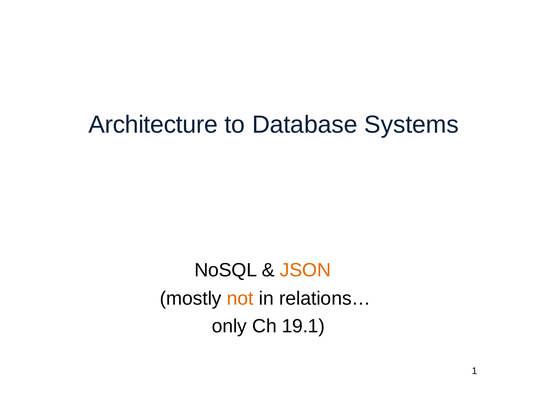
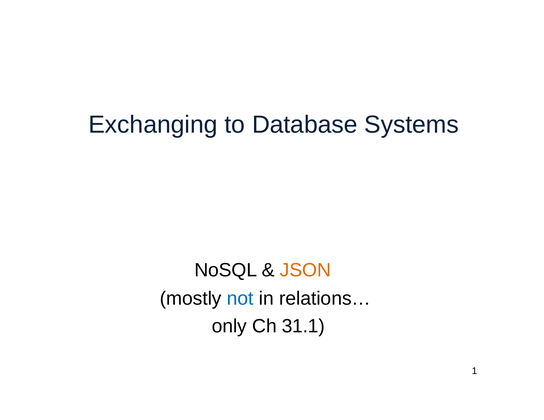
Architecture: Architecture -> Exchanging (153, 125)
not colour: orange -> blue (240, 299)
19.1: 19.1 -> 31.1 (303, 326)
